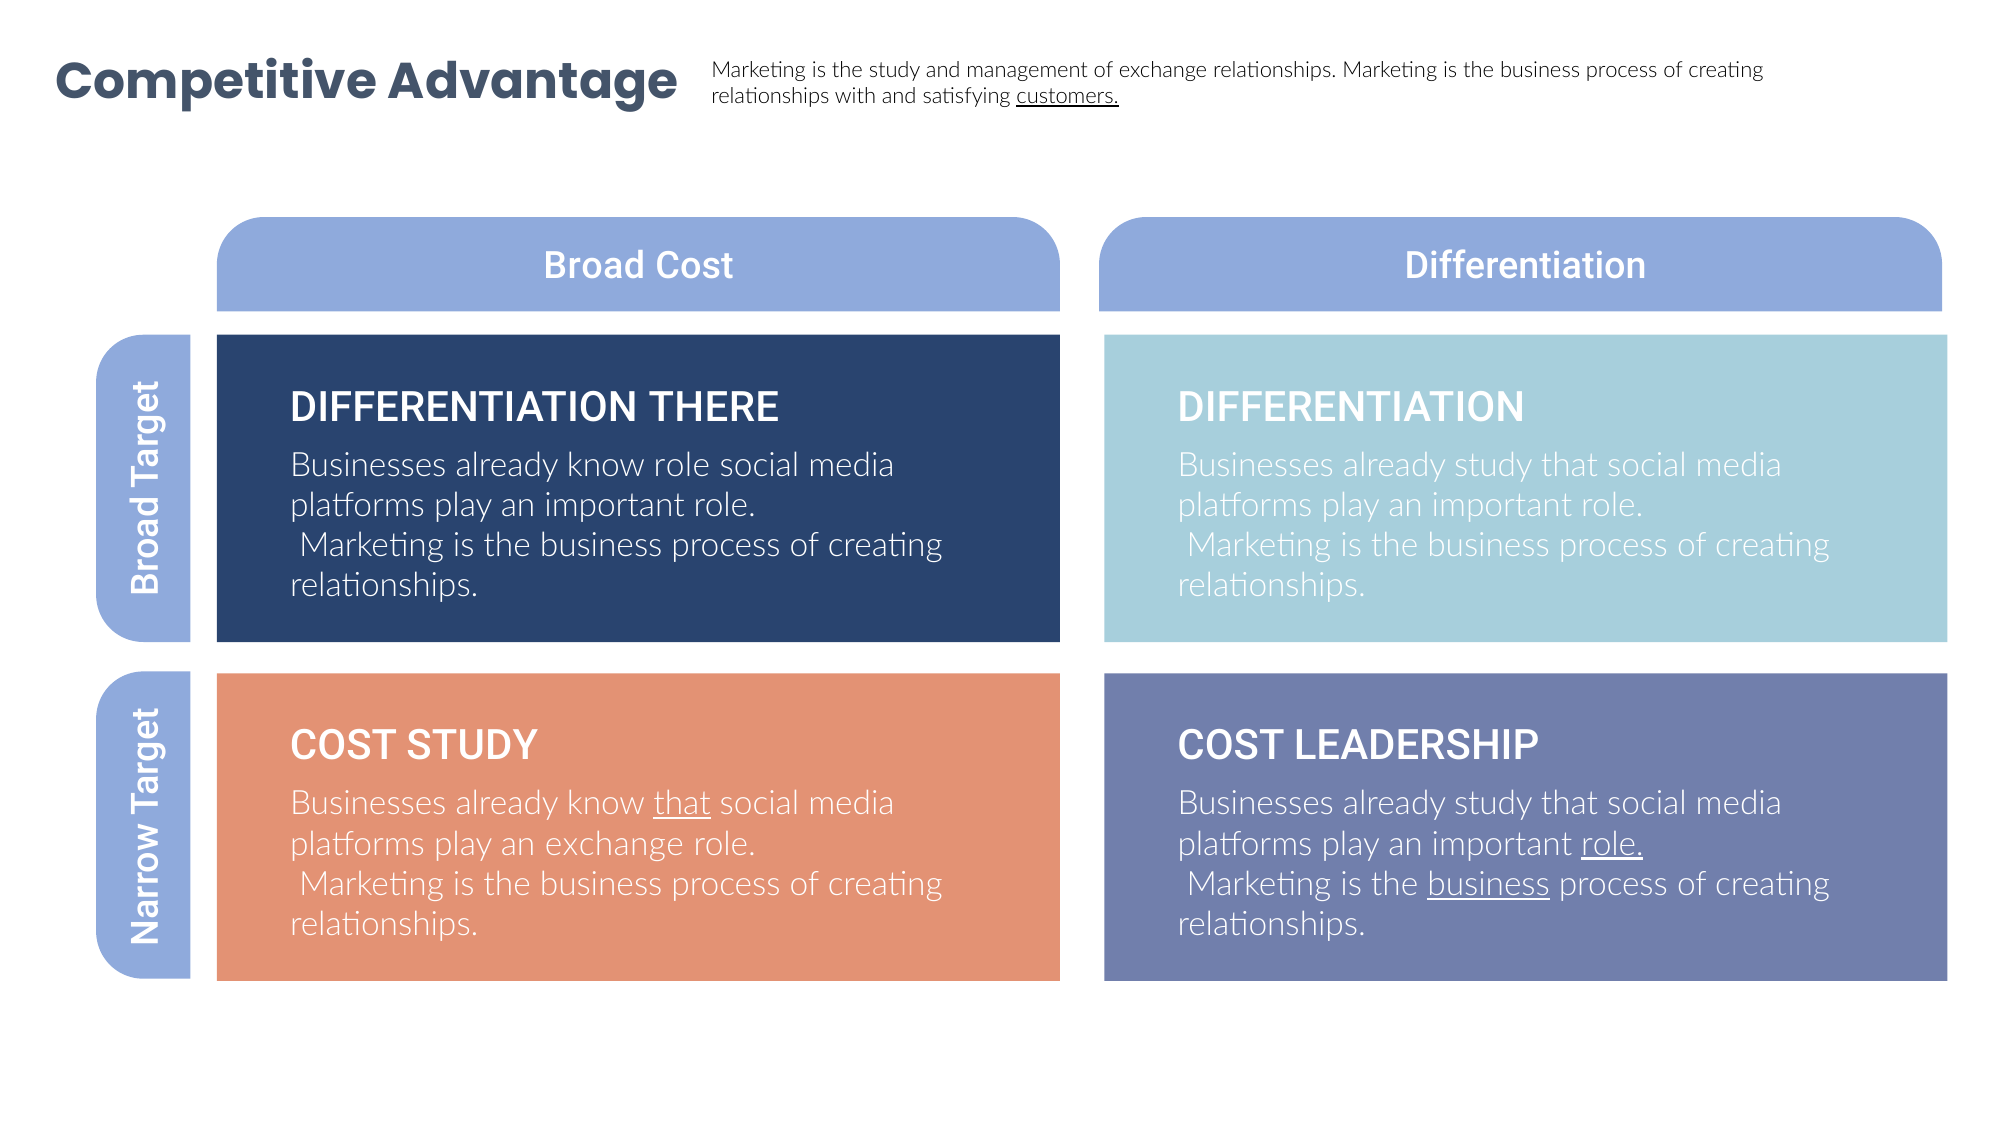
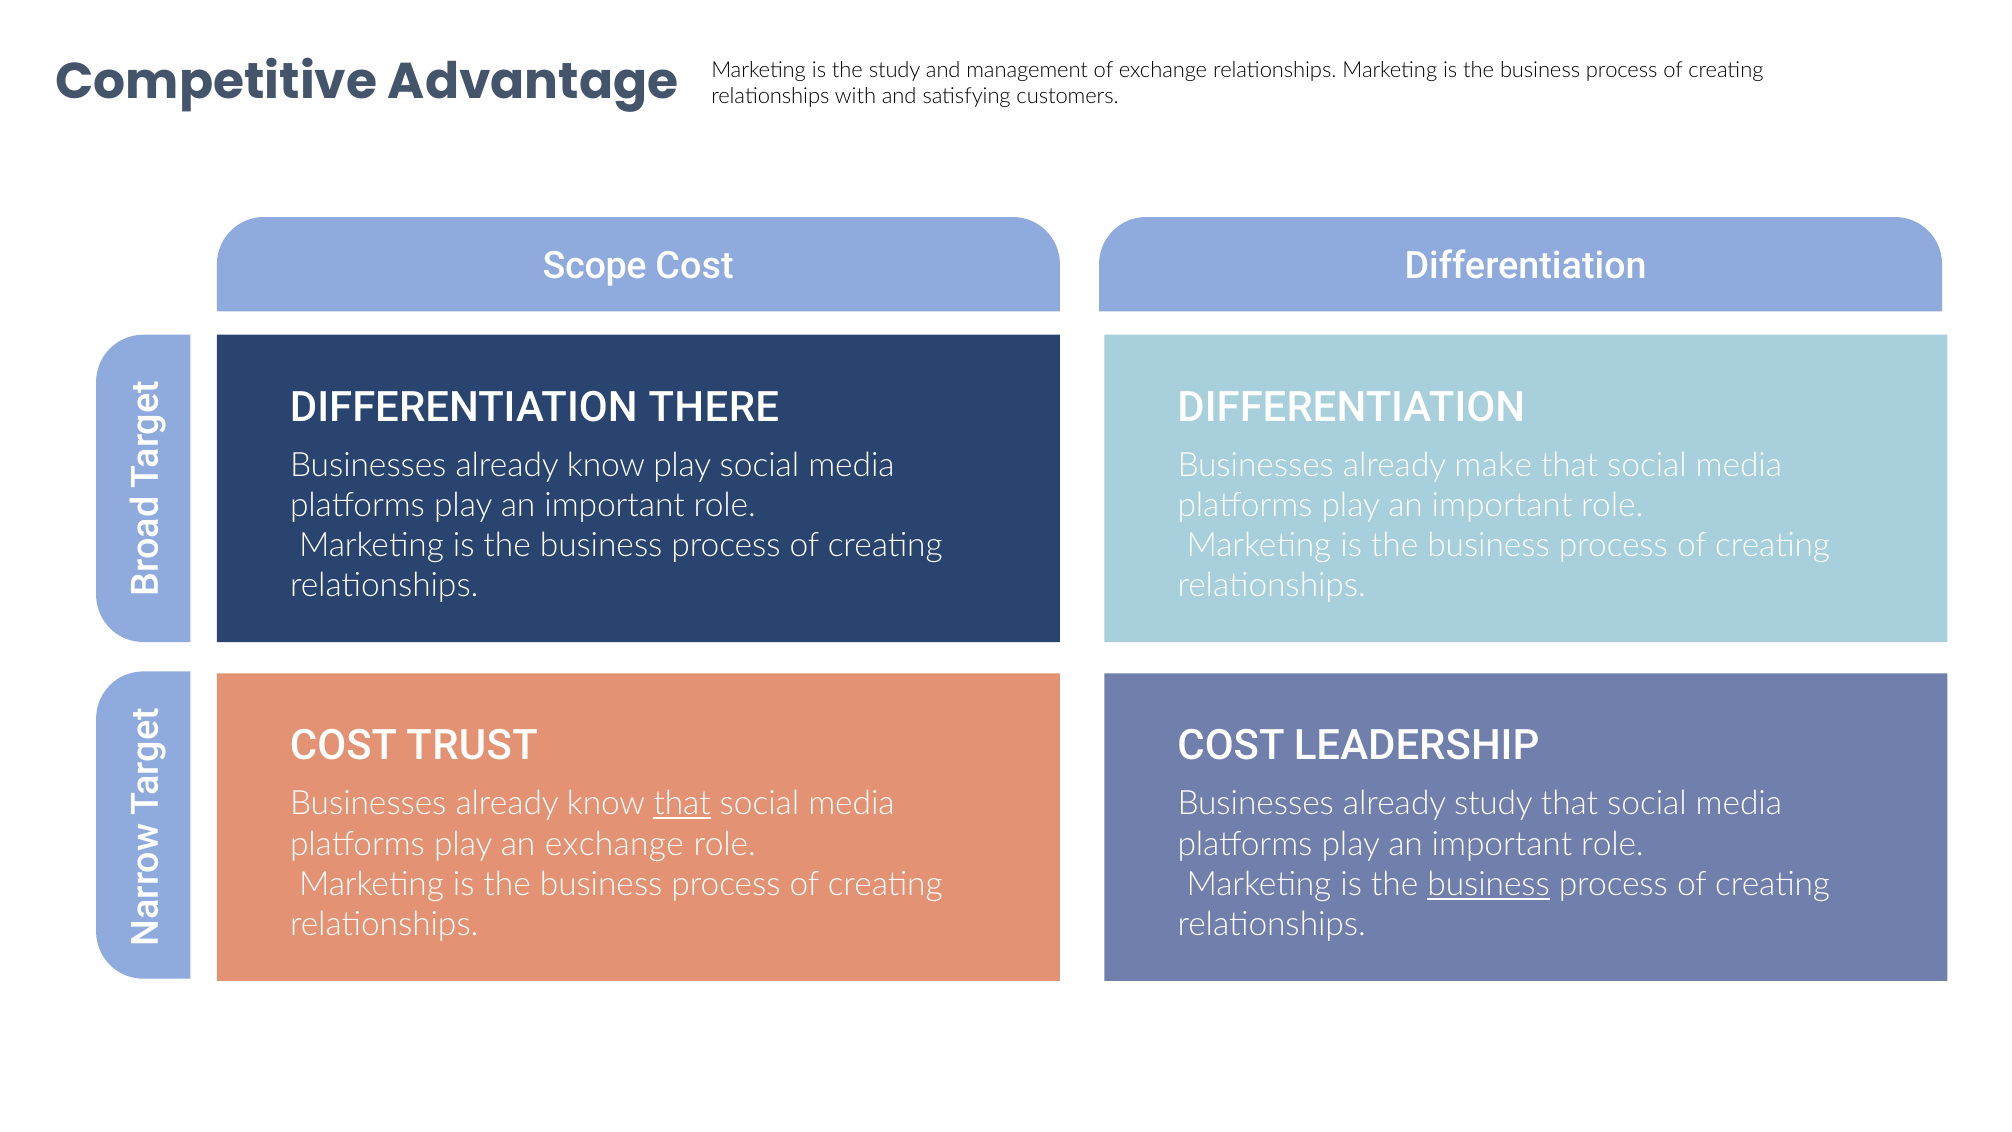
customers underline: present -> none (1068, 96)
Broad: Broad -> Scope (595, 266)
know role: role -> play (682, 465)
study: study -> make (1493, 465)
COST STUDY: STUDY -> TRUST (472, 746)
role underline: present -> none (1612, 844)
